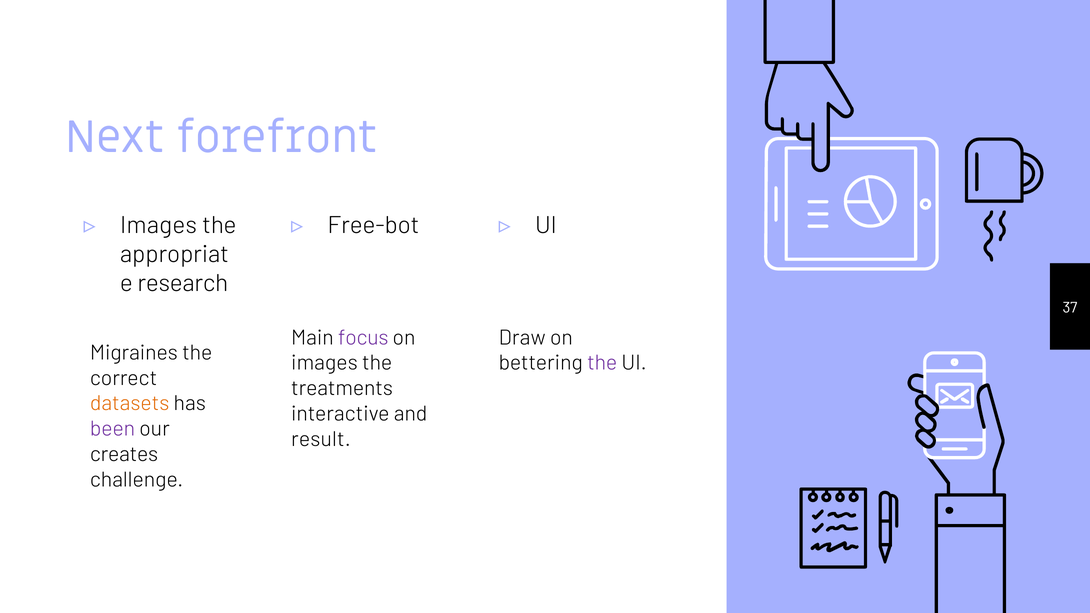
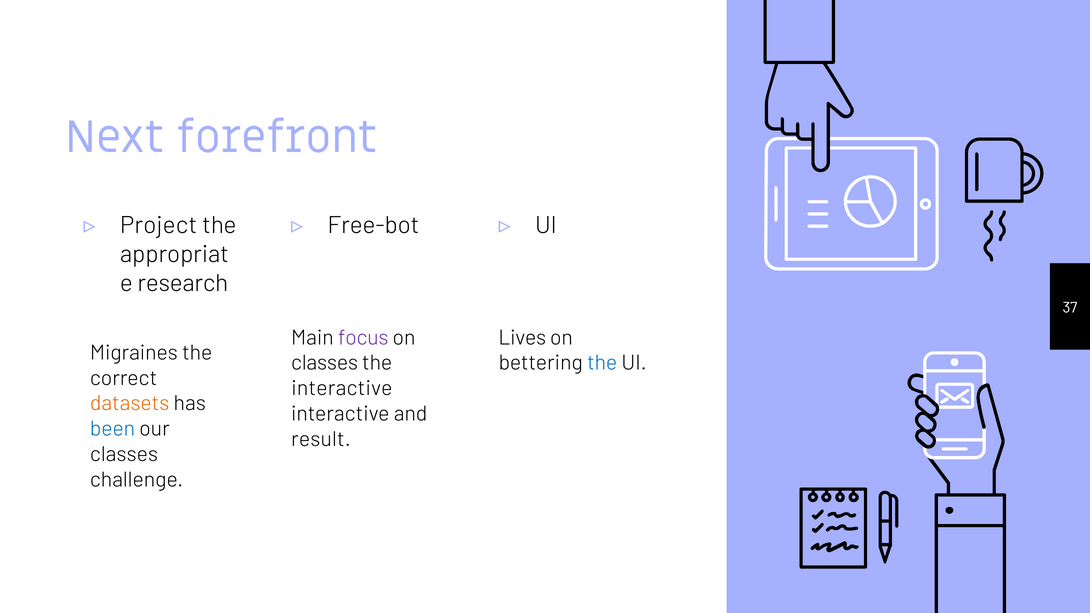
Images: Images -> Project (159, 225)
Draw: Draw -> Lives (522, 338)
images: images -> classes (325, 363)
the colour: purple -> blue (602, 363)
treatments: treatments -> interactive (342, 388)
been colour: purple -> blue (113, 429)
creates: creates -> classes (124, 454)
